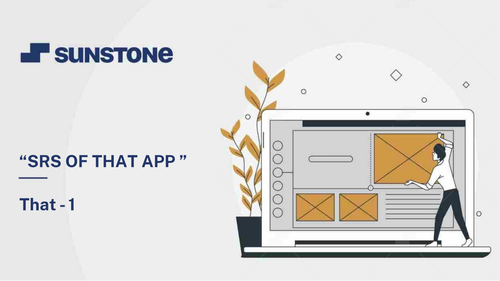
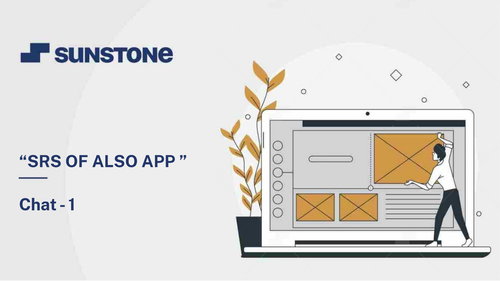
OF THAT: THAT -> ALSO (115, 162)
That: That -> Chat (38, 205)
